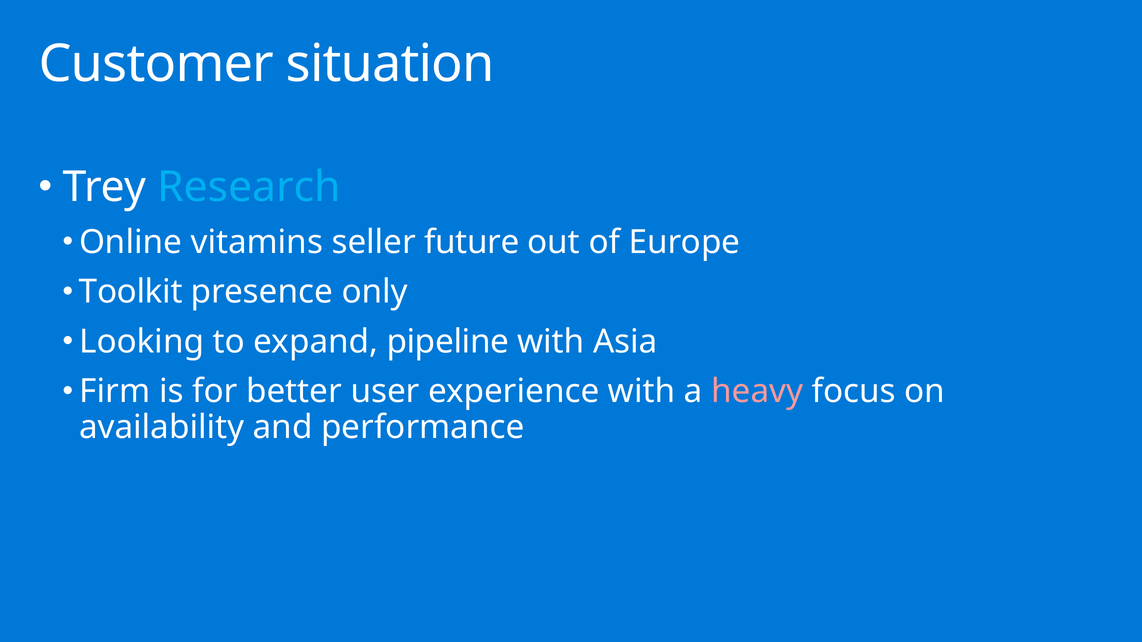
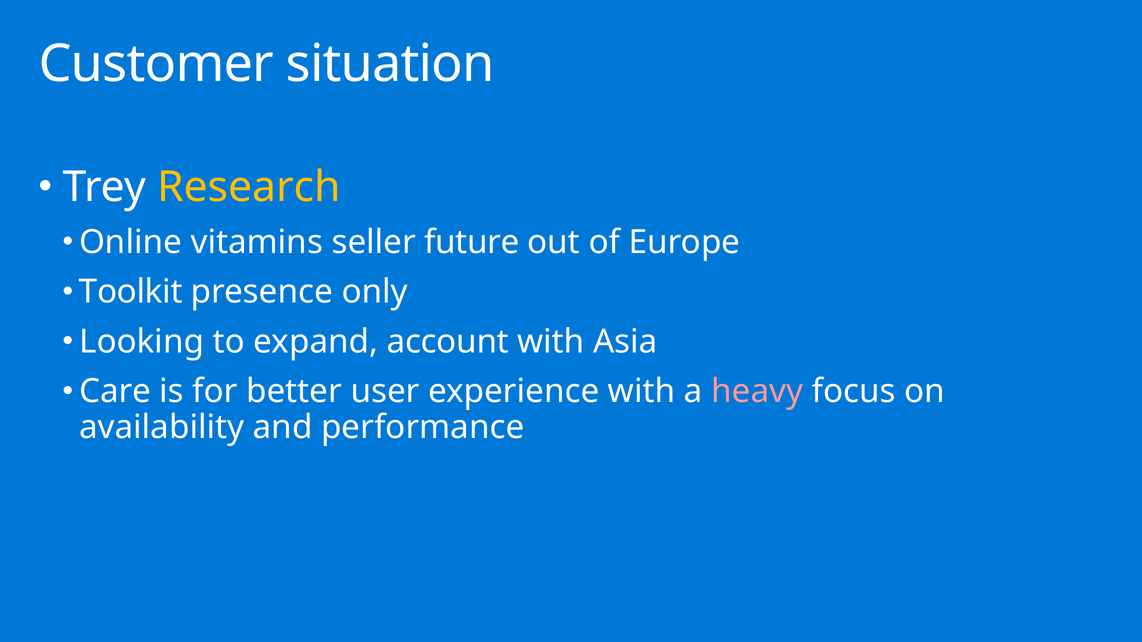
Research colour: light blue -> yellow (249, 187)
pipeline: pipeline -> account (448, 342)
Firm: Firm -> Care (115, 392)
